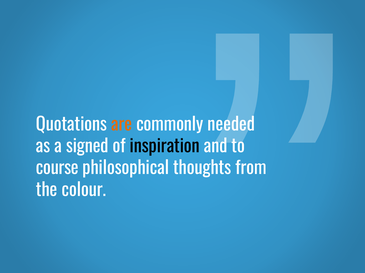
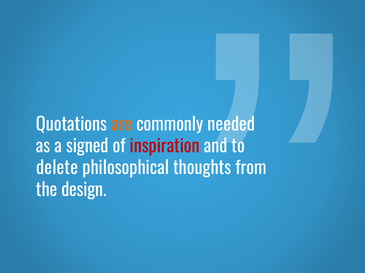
inspiration colour: black -> red (165, 147)
course: course -> delete (57, 169)
colour: colour -> design (84, 191)
